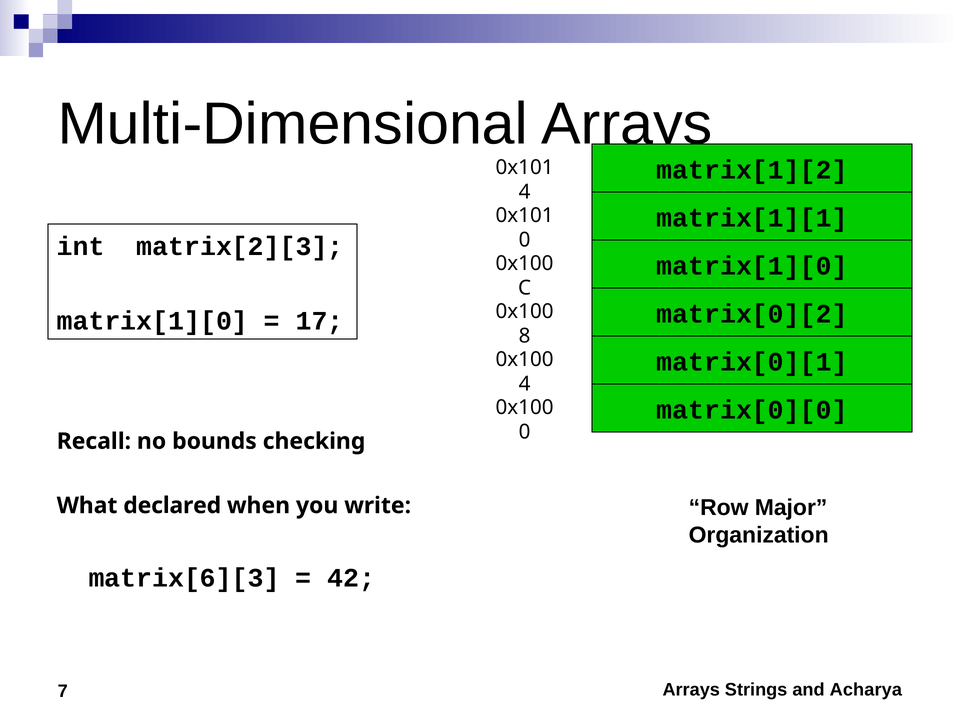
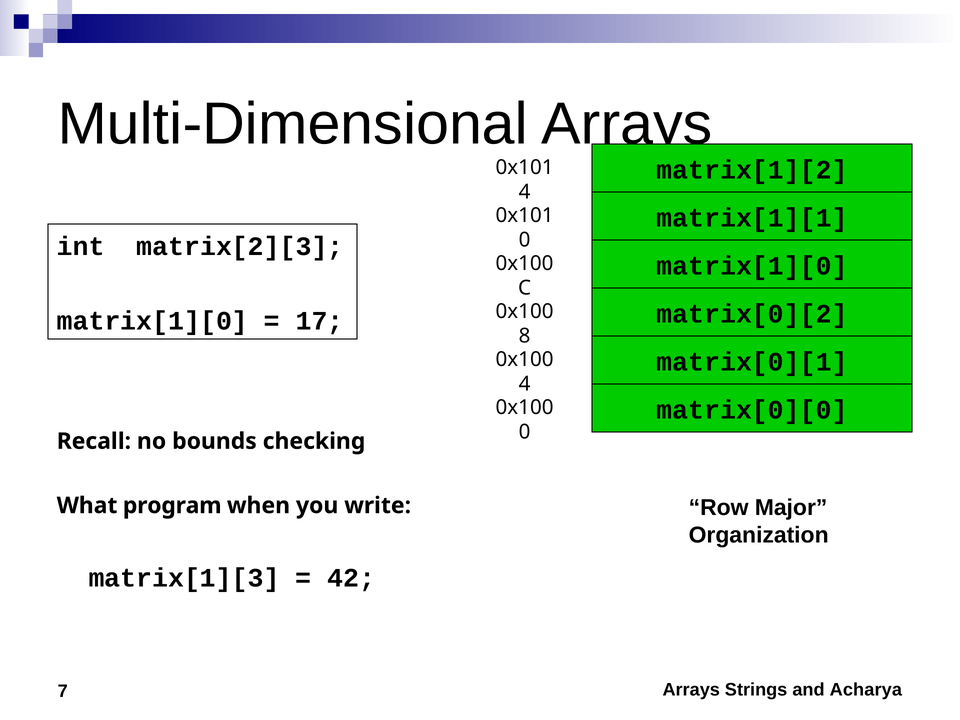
declared: declared -> program (172, 506)
matrix[6][3: matrix[6][3 -> matrix[1][3 (184, 578)
